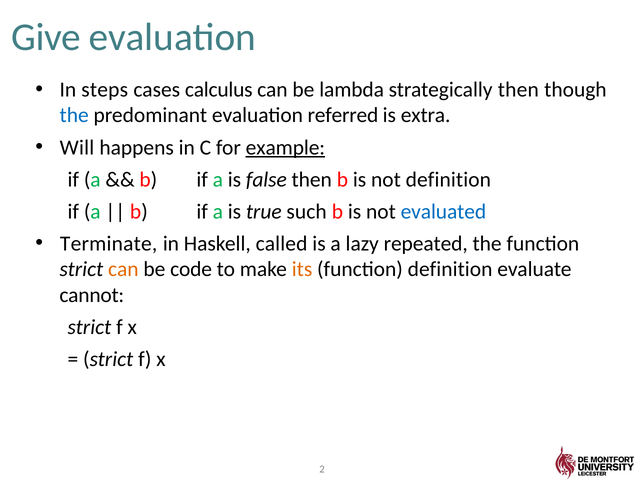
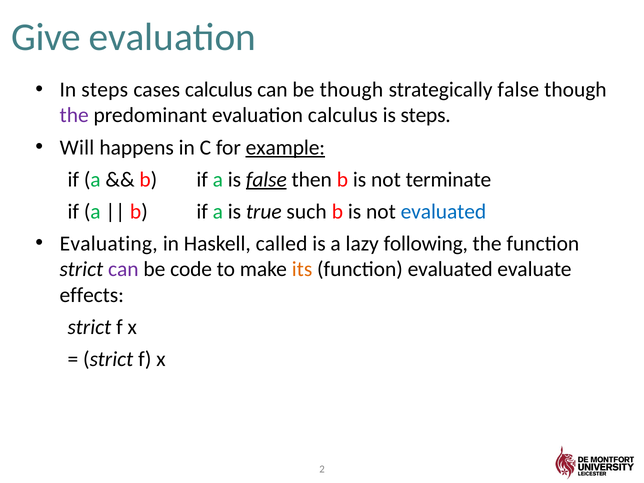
be lambda: lambda -> though (351, 90)
strategically then: then -> false (518, 90)
the colour: blue -> purple (74, 115)
evaluation referred: referred -> calculus (343, 115)
is extra: extra -> steps (426, 115)
false underline: none -> present (266, 179)
not definition: definition -> terminate (448, 179)
Terminate: Terminate -> Evaluating (109, 243)
repeated: repeated -> following (426, 243)
can colour: orange -> purple (123, 269)
function definition: definition -> evaluated (450, 269)
cannot: cannot -> effects (92, 295)
